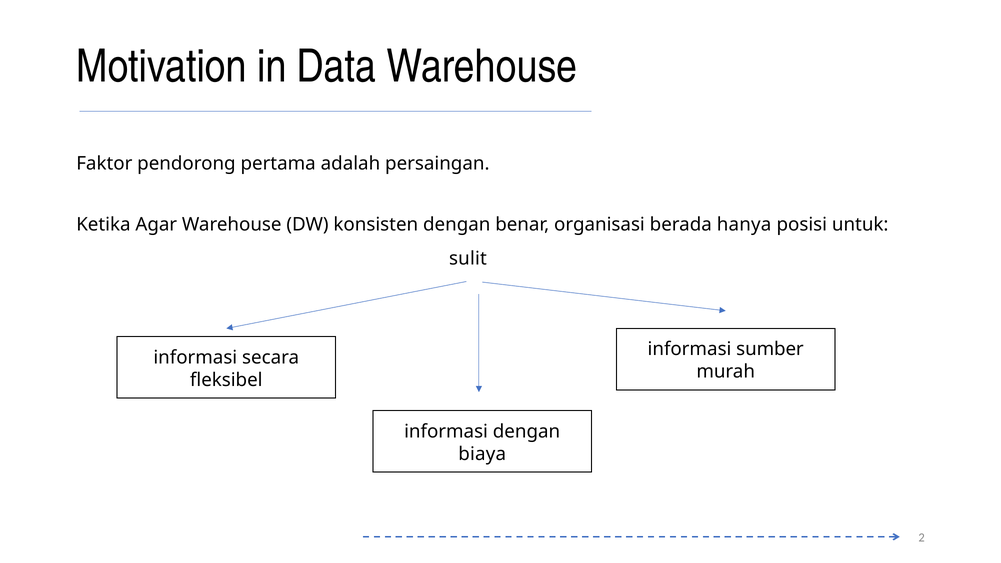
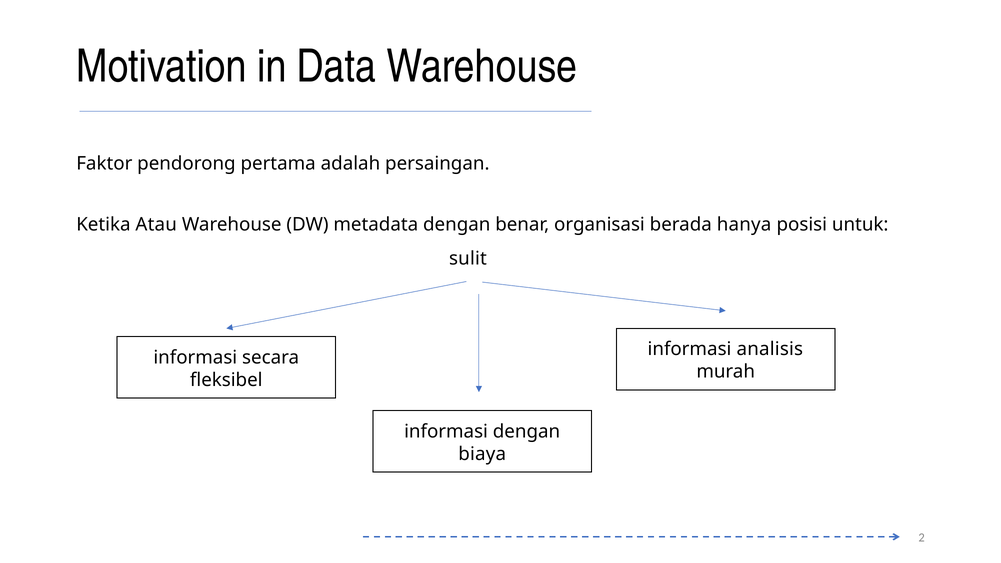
Agar: Agar -> Atau (156, 224)
konsisten: konsisten -> metadata (376, 224)
sumber: sumber -> analisis (770, 349)
